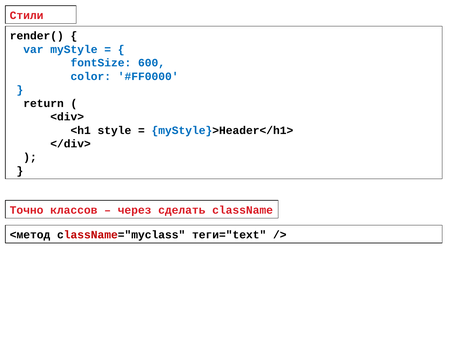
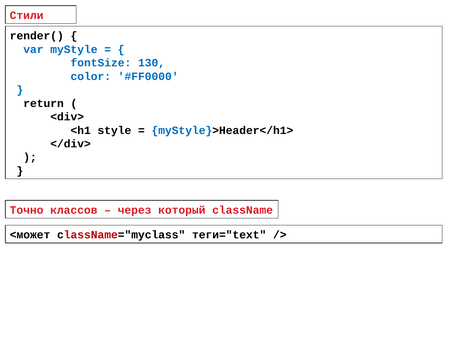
600: 600 -> 130 (152, 63)
сделать: сделать -> который (182, 210)
<метод: <метод -> <может (30, 235)
